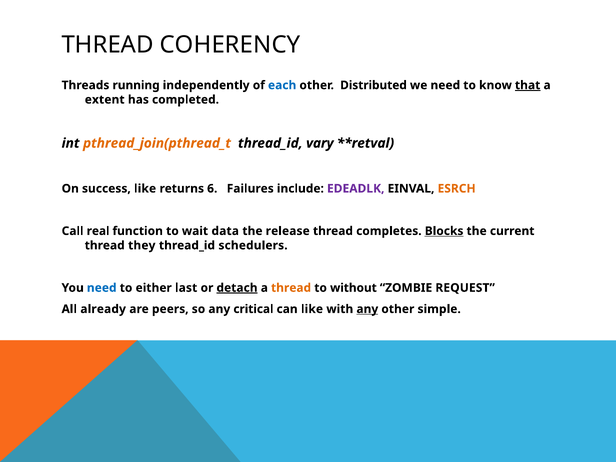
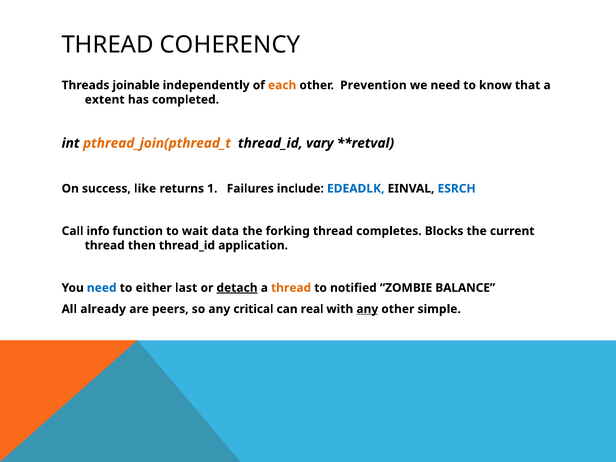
running: running -> joinable (136, 85)
each colour: blue -> orange (282, 85)
Distributed: Distributed -> Prevention (373, 85)
that underline: present -> none (528, 85)
6: 6 -> 1 (212, 189)
EDEADLK colour: purple -> blue (356, 189)
ESRCH colour: orange -> blue (457, 189)
real: real -> info (98, 231)
release: release -> forking (288, 231)
Blocks underline: present -> none (444, 231)
they: they -> then (142, 245)
schedulers: schedulers -> application (253, 245)
without: without -> notified (353, 288)
REQUEST: REQUEST -> BALANCE (465, 288)
can like: like -> real (312, 309)
